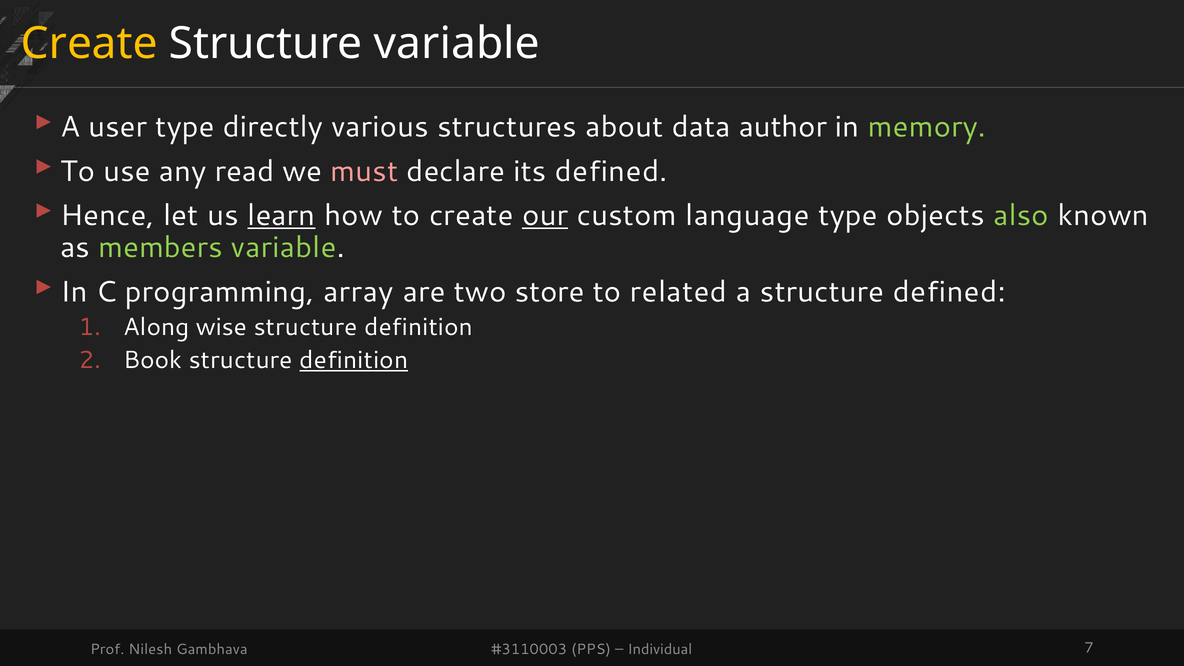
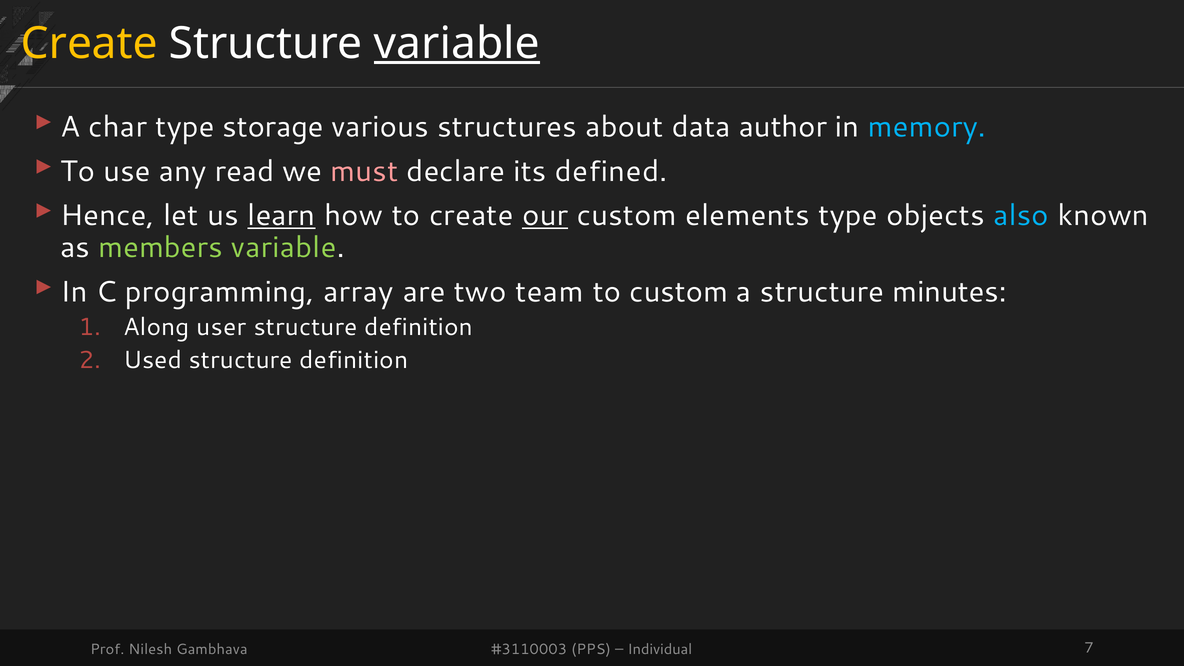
variable underline: none -> present (457, 43)
user: user -> char (118, 127)
directly: directly -> storage (273, 127)
memory colour: light green -> light blue (927, 127)
language: language -> elements (747, 216)
also colour: light green -> light blue (1021, 216)
store: store -> team (549, 292)
to related: related -> custom (679, 292)
structure defined: defined -> minutes (950, 292)
wise: wise -> user (221, 327)
Book: Book -> Used (153, 360)
definition underline: present -> none (354, 360)
